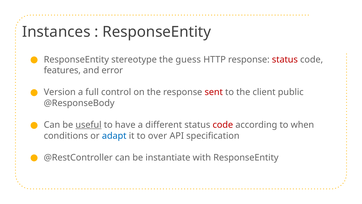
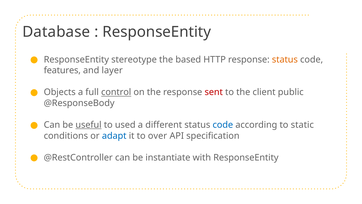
Instances: Instances -> Database (56, 32)
guess: guess -> based (188, 60)
status colour: red -> orange (285, 60)
error: error -> layer (112, 70)
Version: Version -> Objects (60, 92)
control underline: none -> present (116, 92)
have: have -> used (125, 125)
code colour: red -> blue (223, 125)
when: when -> static (302, 125)
